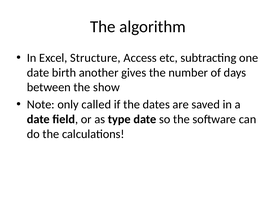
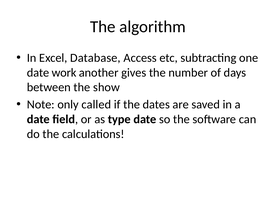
Structure: Structure -> Database (95, 58)
birth: birth -> work (64, 73)
